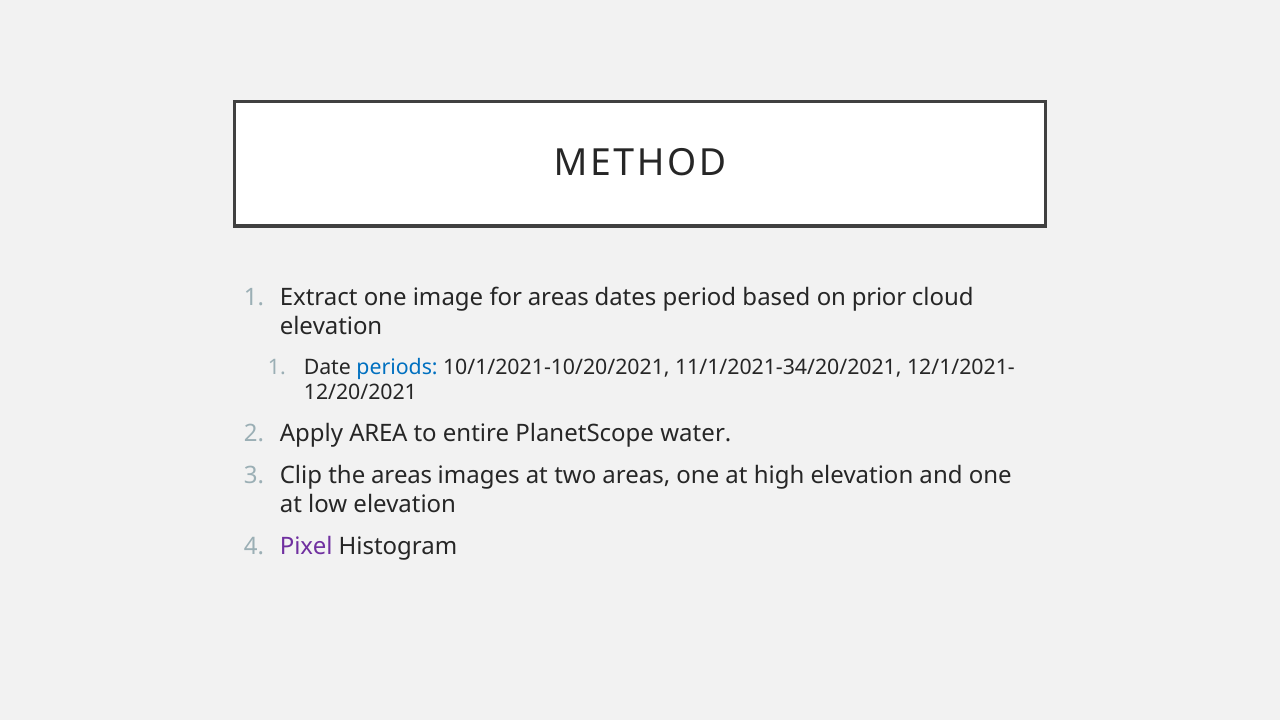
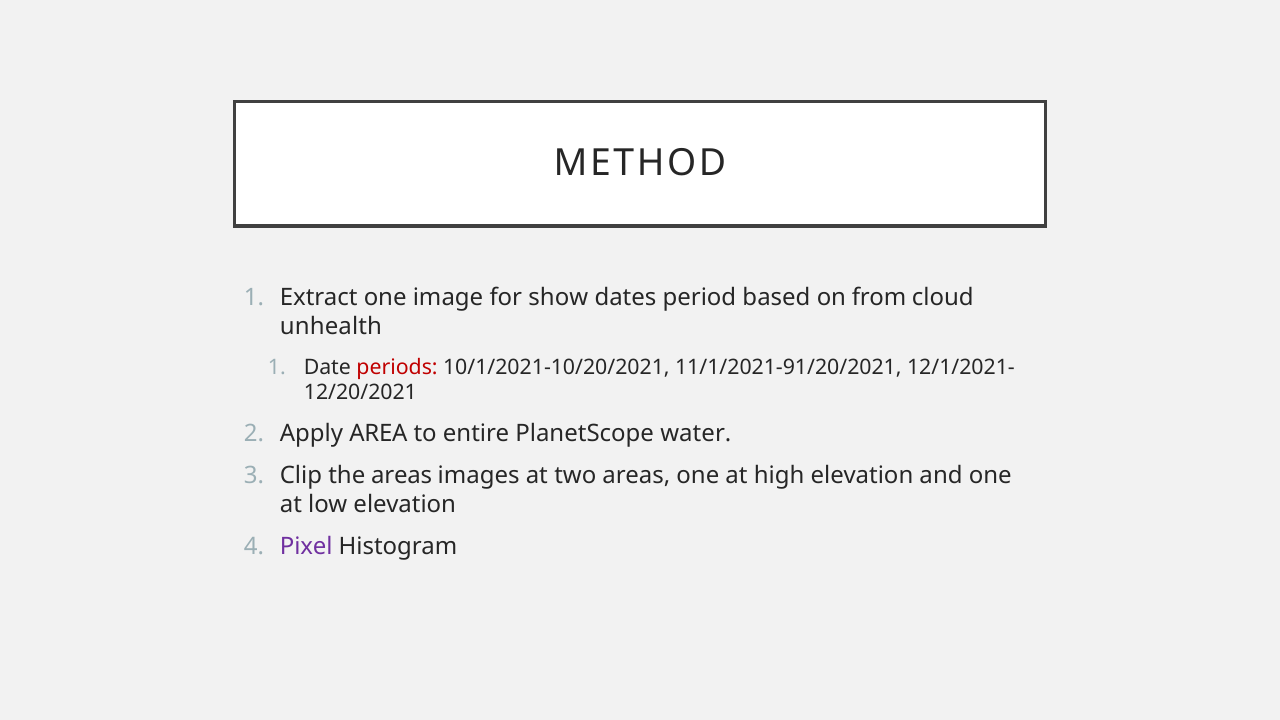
for areas: areas -> show (558, 298)
prior: prior -> from (879, 298)
elevation: elevation -> unhealth (331, 327)
periods colour: blue -> red (397, 367)
11/1/2021-34/20/2021: 11/1/2021-34/20/2021 -> 11/1/2021-91/20/2021 (788, 367)
